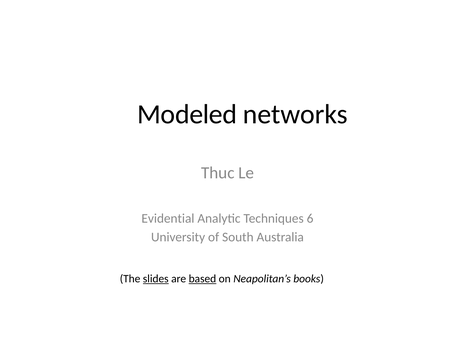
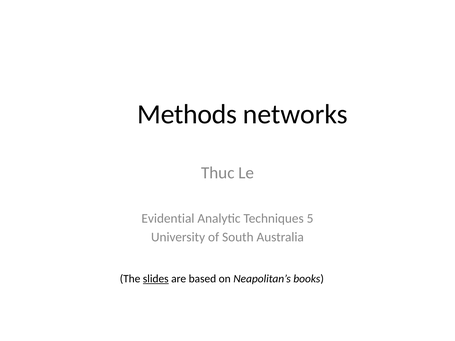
Modeled: Modeled -> Methods (187, 114)
6: 6 -> 5 (310, 218)
based underline: present -> none (202, 279)
